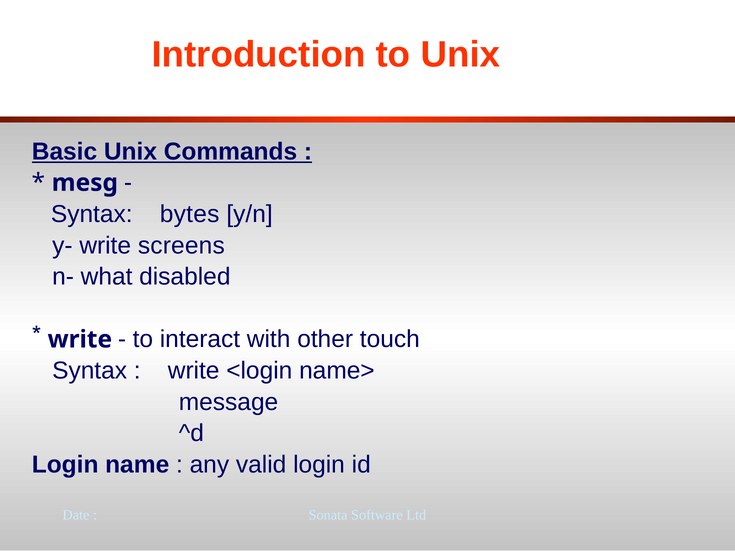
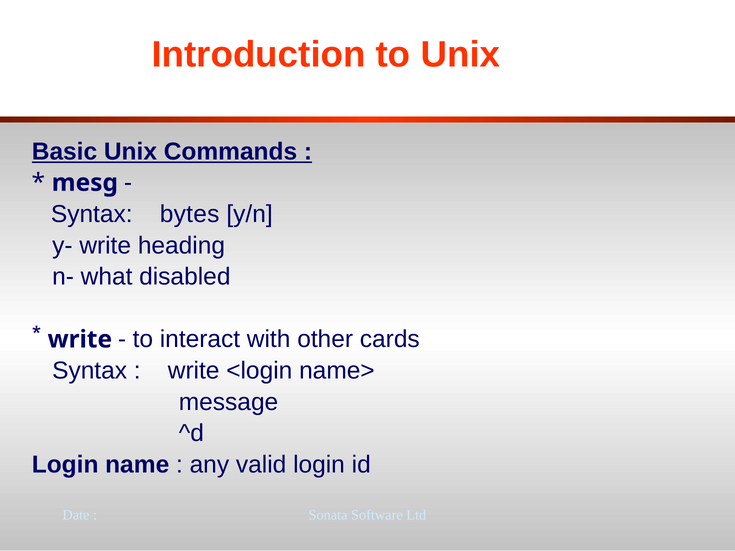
screens: screens -> heading (181, 246)
touch: touch -> cards (390, 340)
